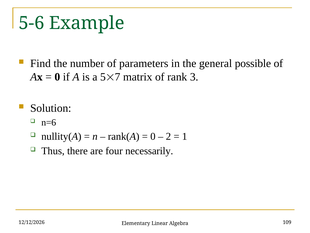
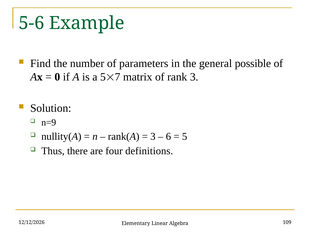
n=6: n=6 -> n=9 (49, 122)
0: 0 -> 3 (153, 136)
2: 2 -> 6 (168, 136)
1: 1 -> 5 (185, 136)
necessarily: necessarily -> definitions (149, 151)
